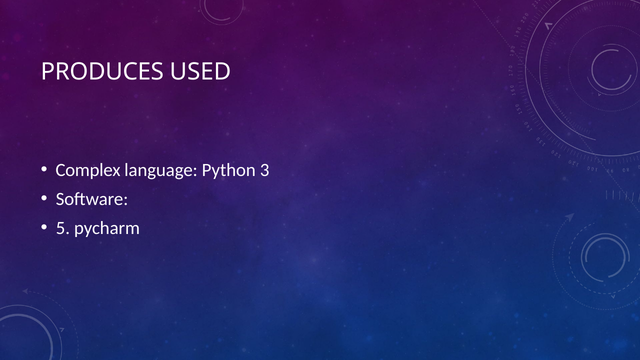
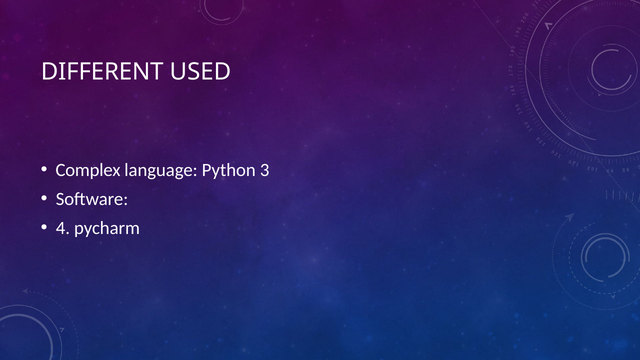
PRODUCES: PRODUCES -> DIFFERENT (102, 72)
5: 5 -> 4 (63, 228)
